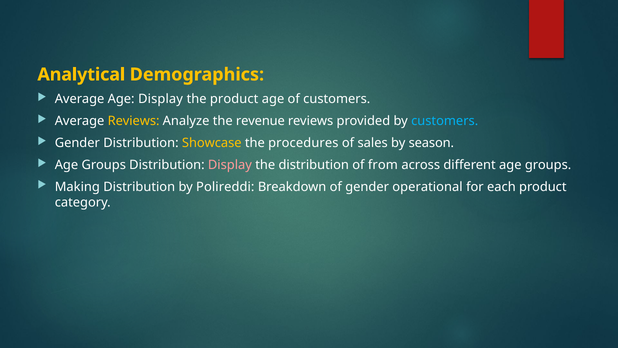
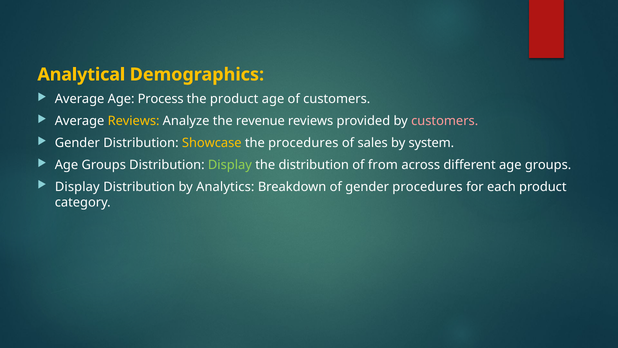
Age Display: Display -> Process (161, 99)
customers colour: light blue -> pink (445, 121)
season: season -> system (431, 143)
Display colour: pink -> light green (230, 165)
Making: Making -> Display (77, 187)
Polireddi: Polireddi -> Analytics (225, 187)
gender operational: operational -> procedures (427, 187)
